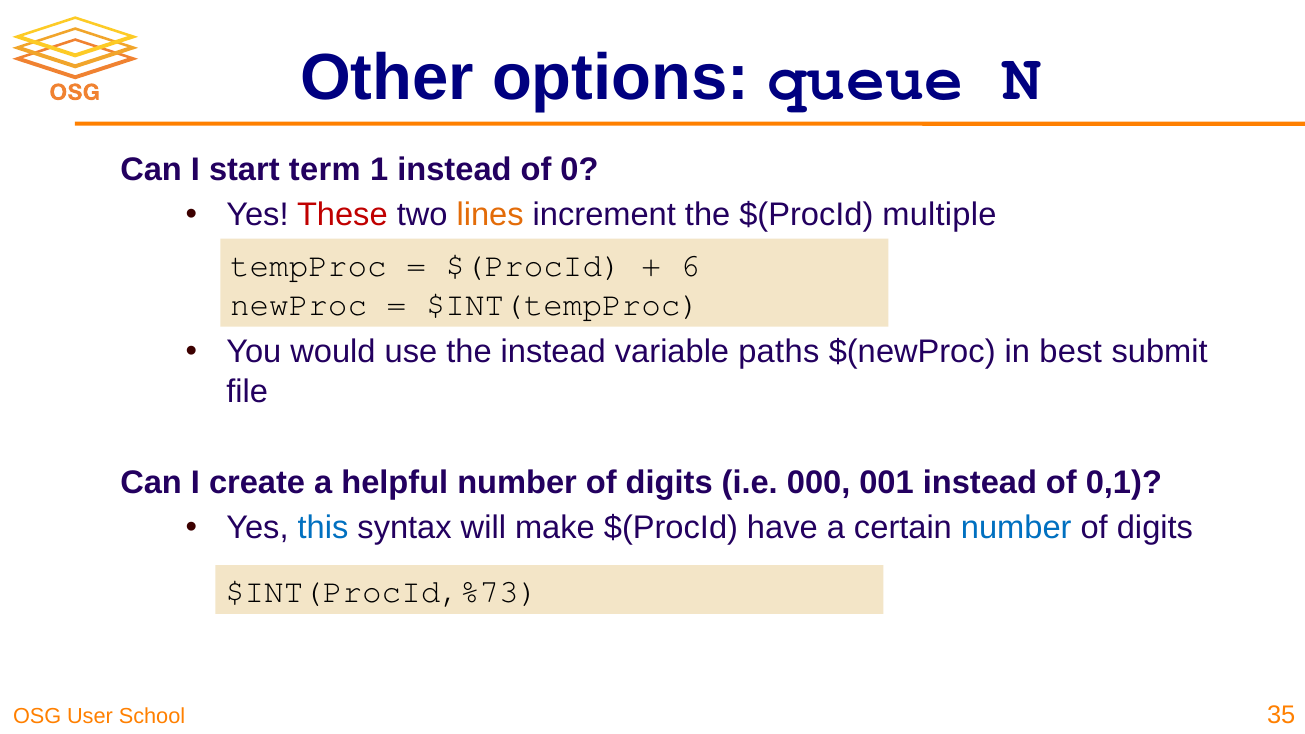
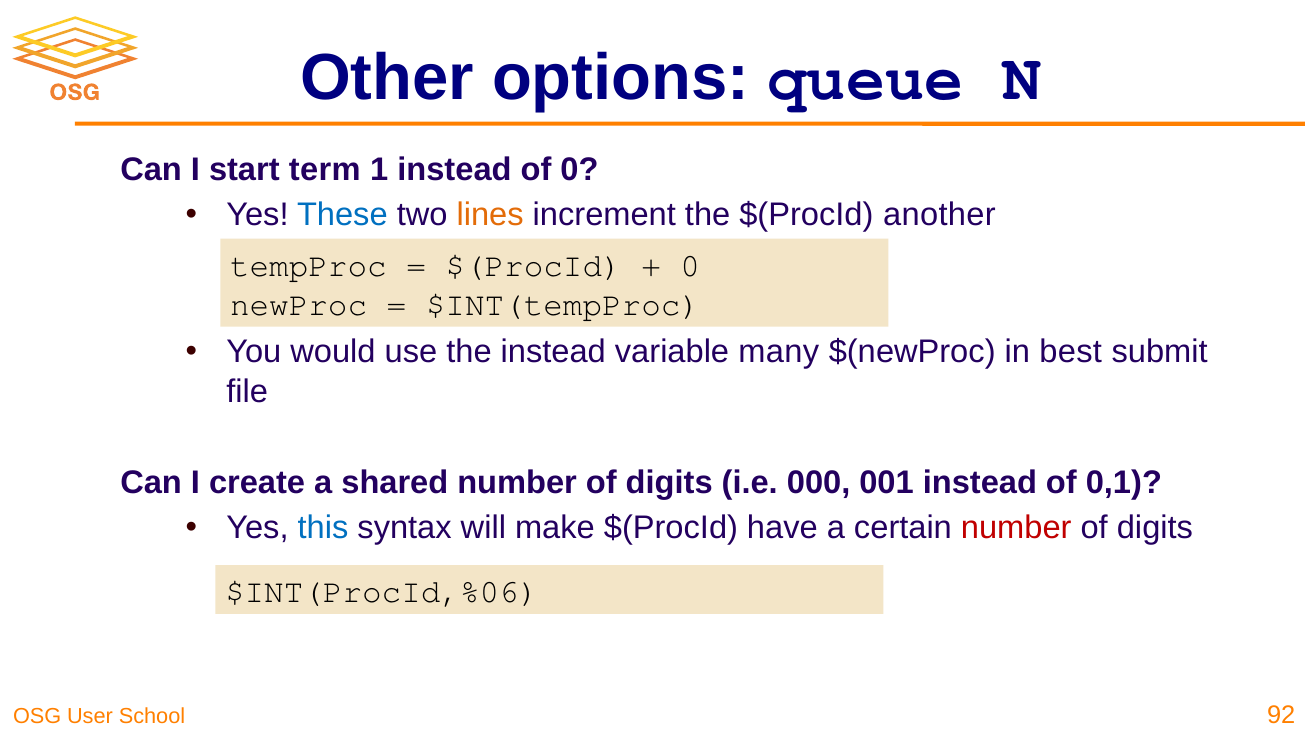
These colour: red -> blue (342, 215)
multiple: multiple -> another (939, 215)
6: 6 -> 0 (690, 265)
paths: paths -> many (779, 352)
helpful: helpful -> shared (395, 483)
number colour: blue -> red (1016, 528)
$INT(ProcId,%73: $INT(ProcId,%73 -> $INT(ProcId,%06 (382, 592)
35: 35 -> 92 (1281, 716)
